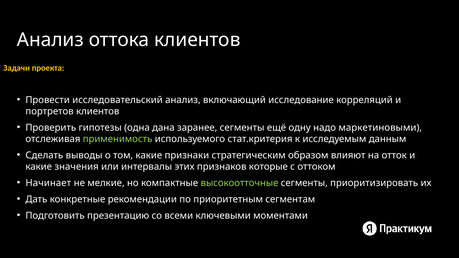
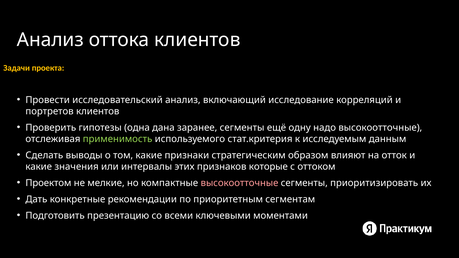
надо маркетиновыми: маркетиновыми -> высокоотточные (380, 128)
Начинает: Начинает -> Проектом (48, 183)
высокоотточные colour: light green -> pink (240, 183)
